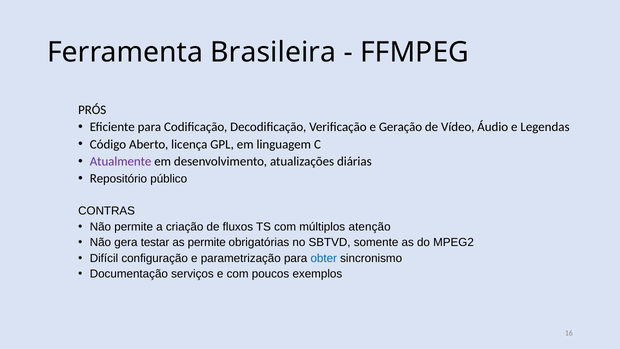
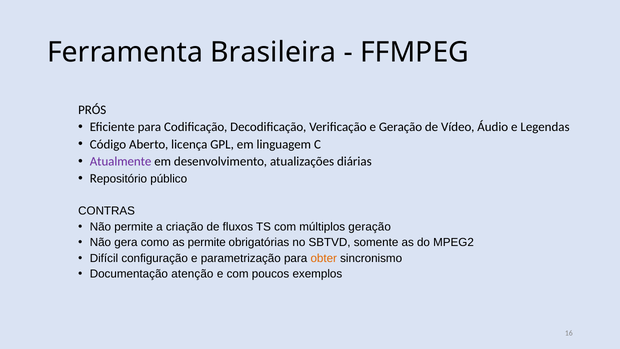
múltiplos atenção: atenção -> geração (370, 227)
testar: testar -> como (155, 242)
obter colour: blue -> orange (324, 258)
serviços: serviços -> atenção (192, 274)
